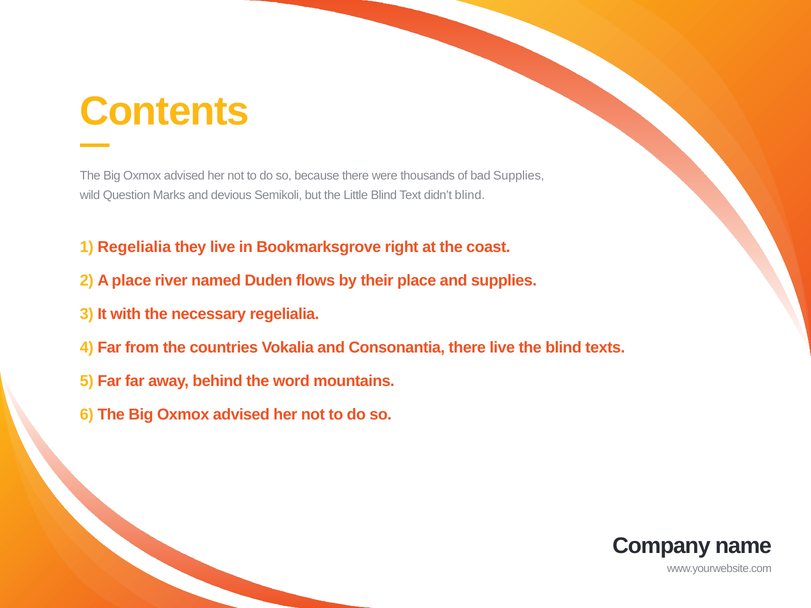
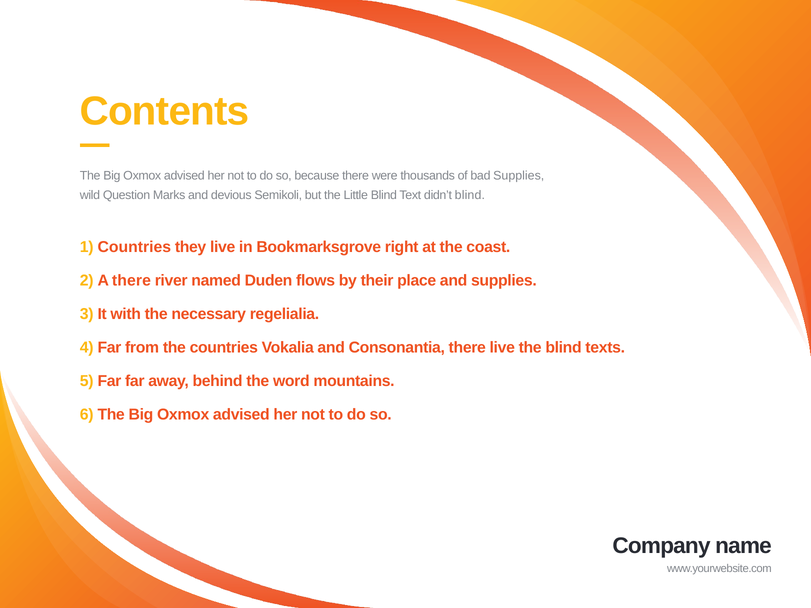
1 Regelialia: Regelialia -> Countries (134, 247)
A place: place -> there (131, 281)
